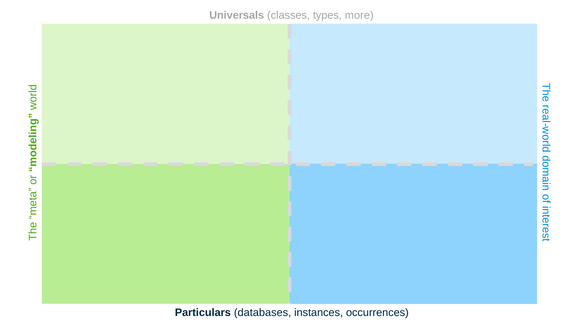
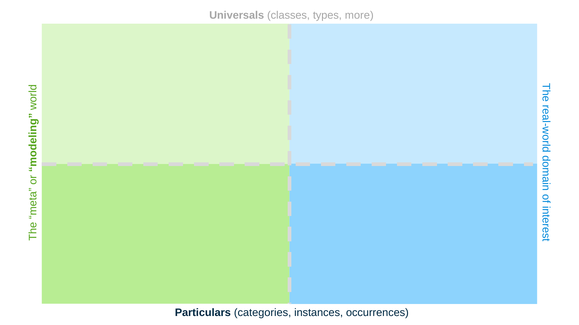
databases: databases -> categories (263, 313)
